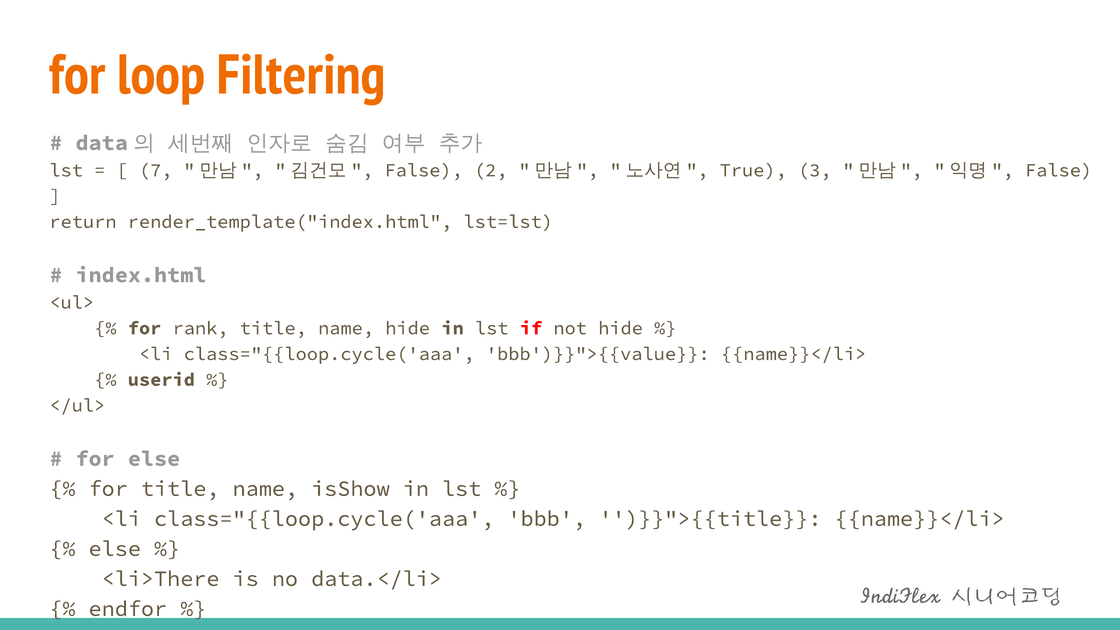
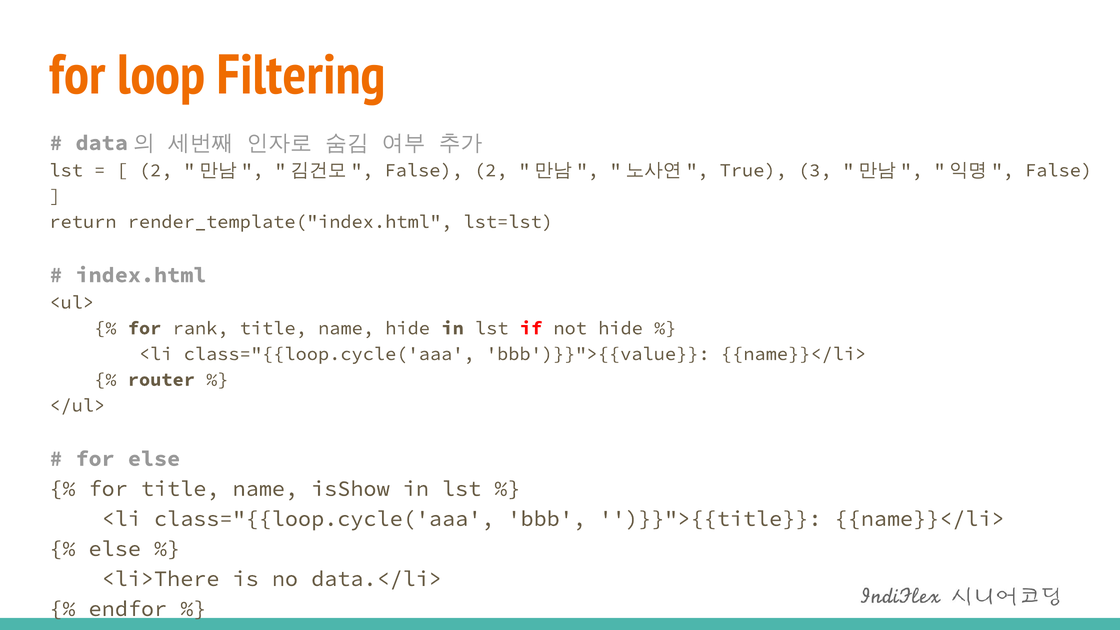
7: 7 -> 2 (156, 170)
userid: userid -> router (161, 380)
